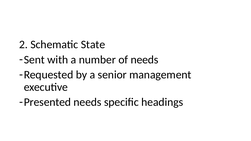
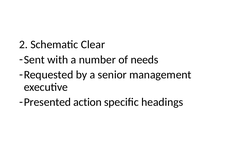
State: State -> Clear (93, 45)
Presented needs: needs -> action (88, 102)
